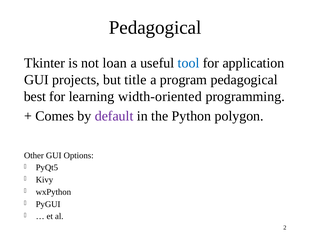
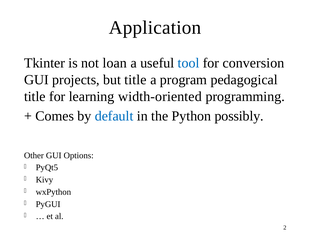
Pedagogical: Pedagogical -> Application (155, 27)
application: application -> conversion (253, 63)
best: best -> title (35, 96)
default colour: purple -> blue (114, 116)
polygon: polygon -> possibly (239, 116)
